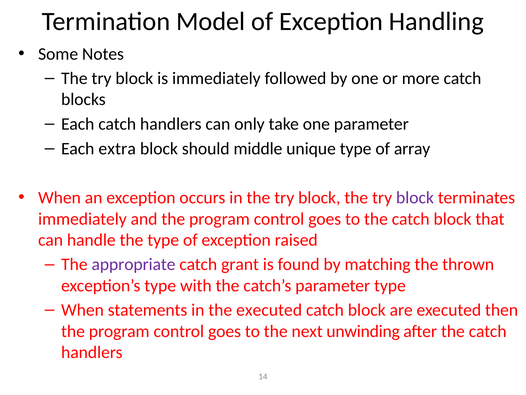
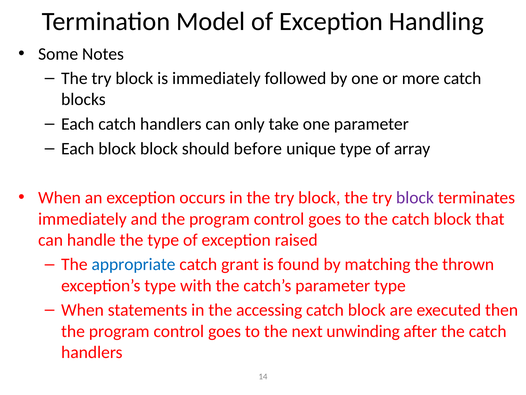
Each extra: extra -> block (117, 148)
middle: middle -> before (258, 148)
appropriate colour: purple -> blue (134, 264)
the executed: executed -> accessing (269, 310)
